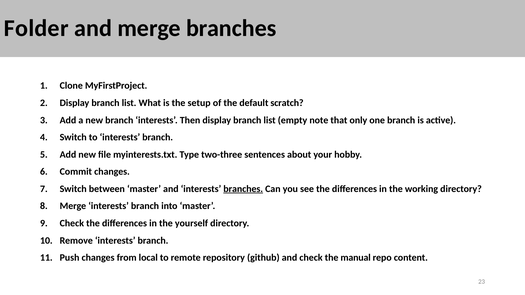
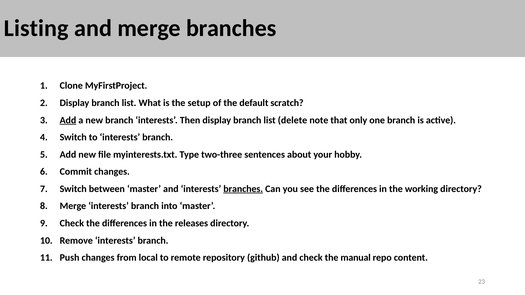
Folder: Folder -> Listing (36, 28)
Add underline: none -> present (68, 120)
empty: empty -> delete (292, 120)
yourself: yourself -> releases (192, 223)
